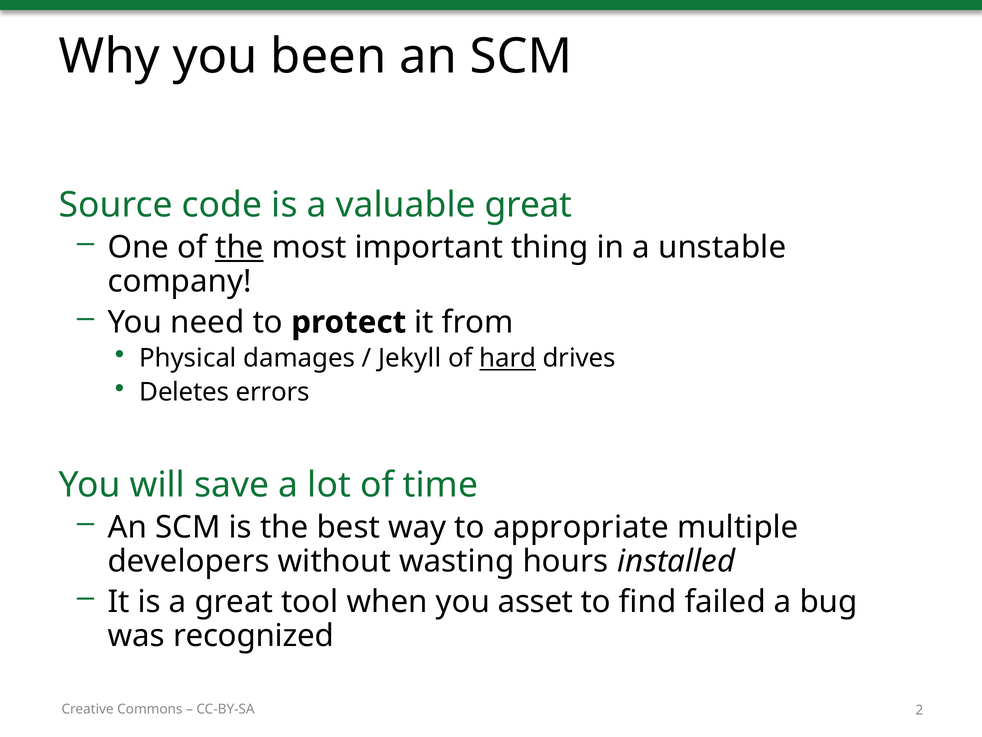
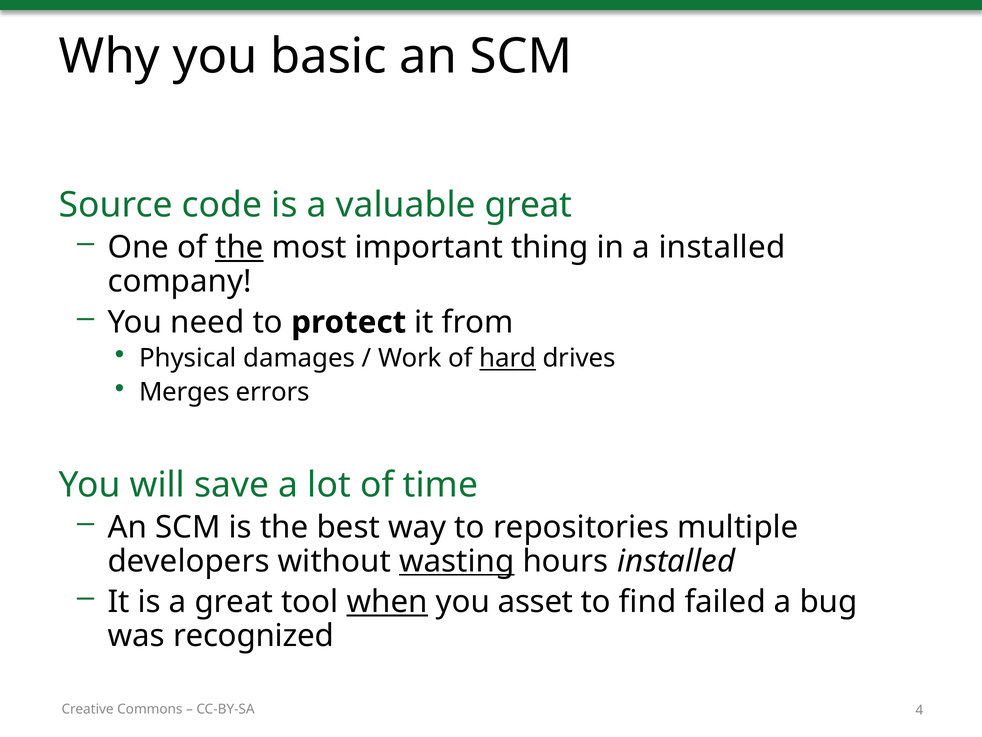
been: been -> basic (329, 57)
a unstable: unstable -> installed (722, 247)
Jekyll: Jekyll -> Work (410, 358)
Deletes: Deletes -> Merges (184, 392)
appropriate: appropriate -> repositories (581, 527)
wasting underline: none -> present (457, 561)
when underline: none -> present (387, 602)
2: 2 -> 4 (919, 710)
